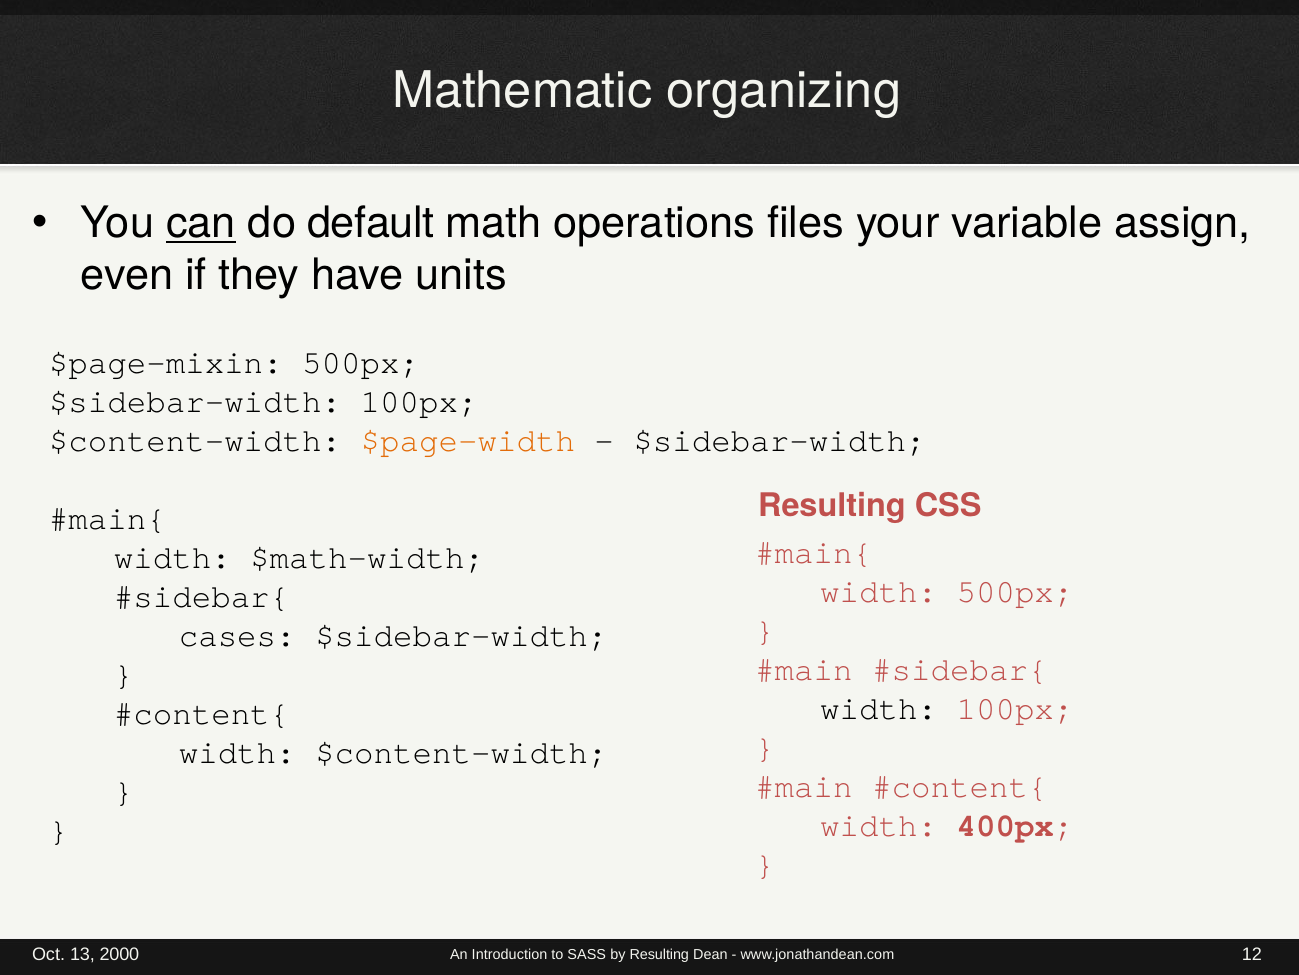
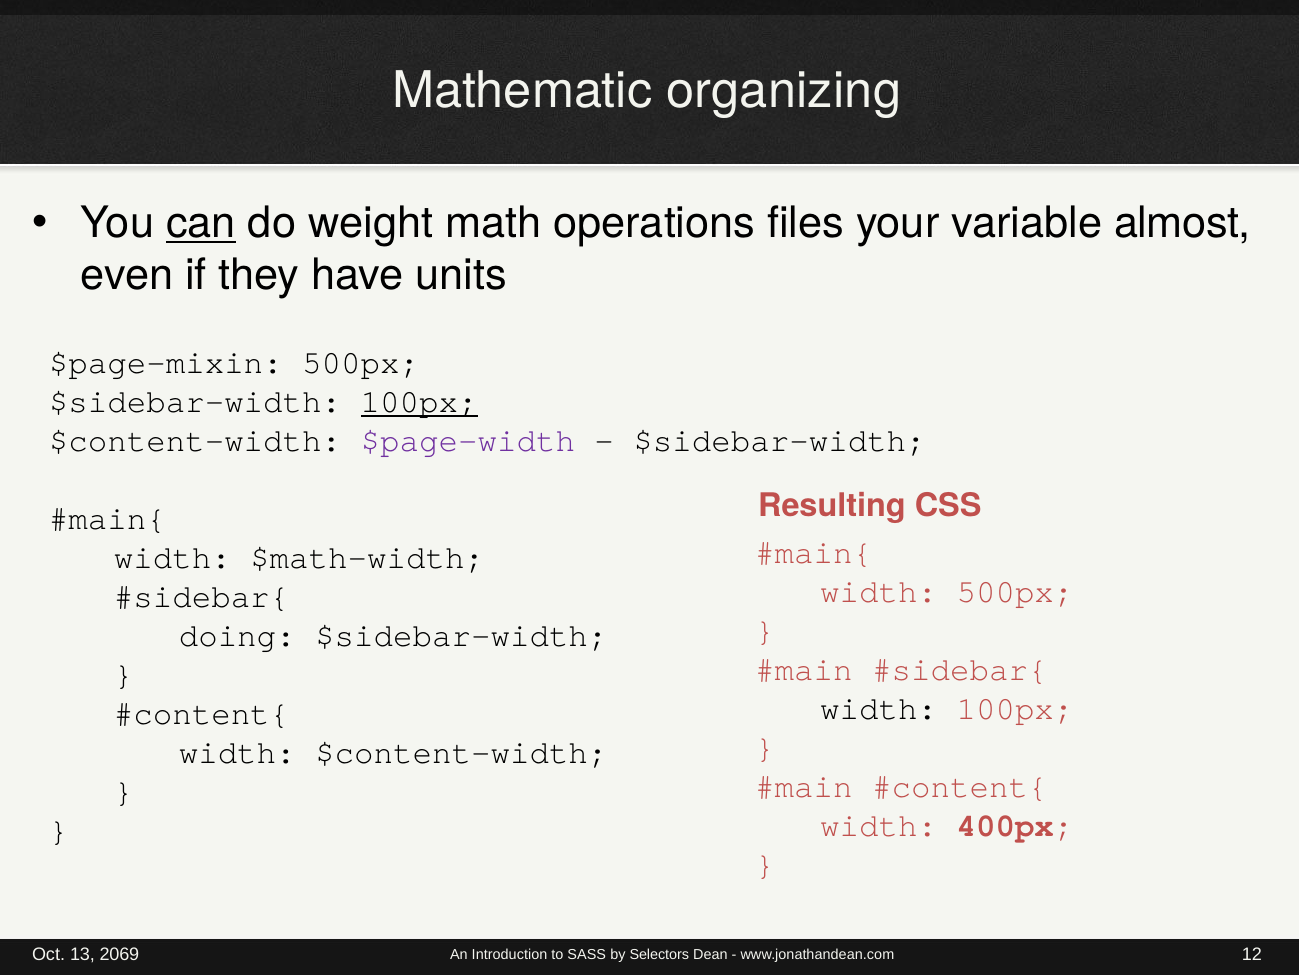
default: default -> weight (371, 223)
assign: assign -> almost (1183, 223)
100px underline: none -> present (419, 402)
$page-width colour: orange -> purple (468, 441)
cases: cases -> doing (237, 635)
2000: 2000 -> 2069 (119, 954)
by Resulting: Resulting -> Selectors (659, 954)
